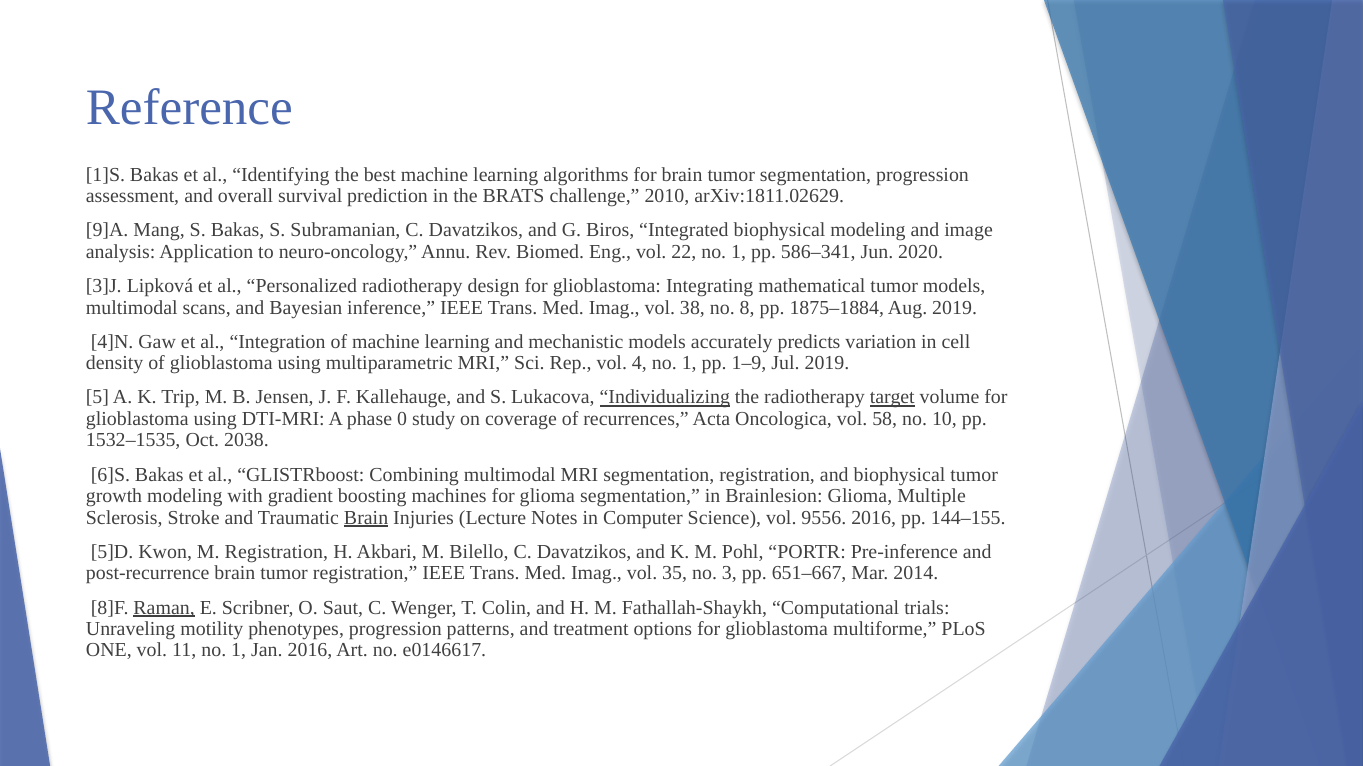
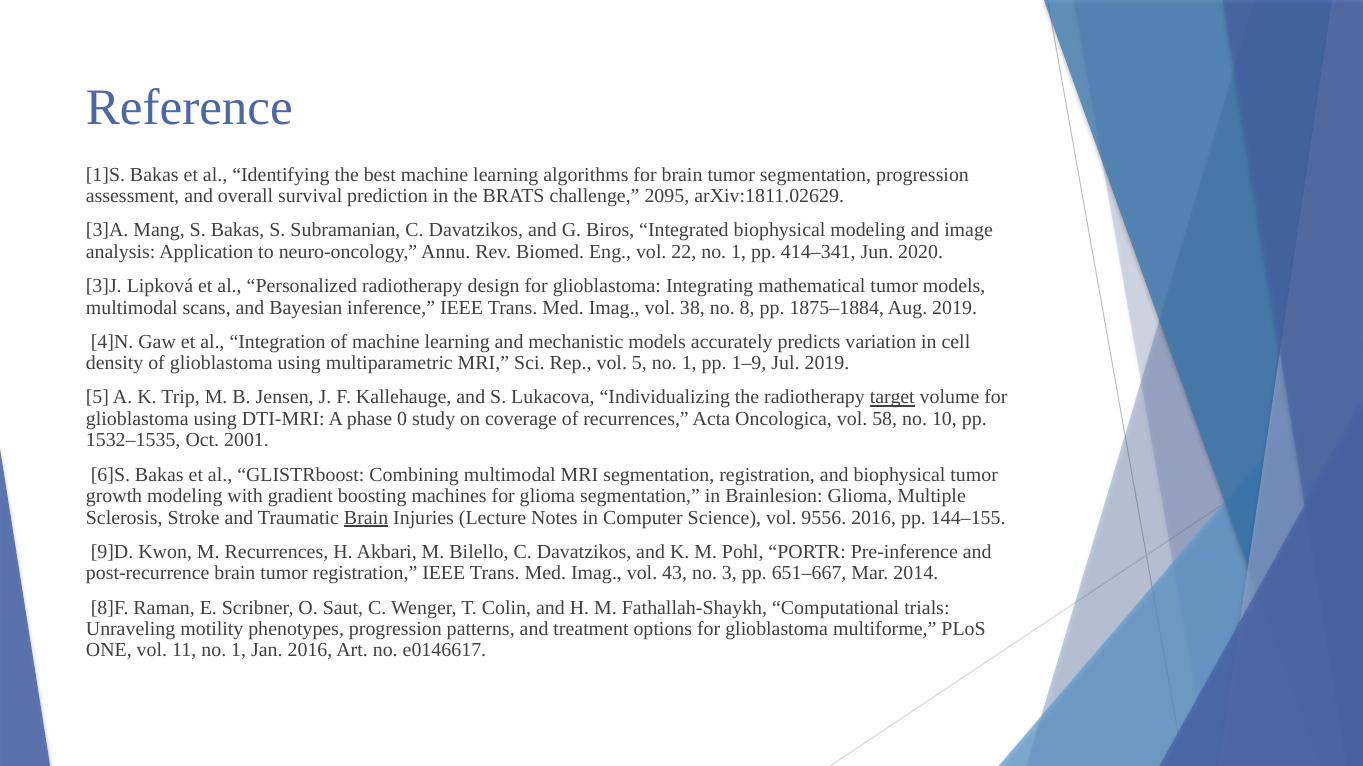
2010: 2010 -> 2095 (667, 196)
9]A: 9]A -> 3]A (107, 231)
586–341: 586–341 -> 414–341 (818, 252)
vol 4: 4 -> 5 (639, 364)
Individualizing underline: present -> none (665, 398)
2038: 2038 -> 2001 (246, 441)
5]D: 5]D -> 9]D (112, 552)
M Registration: Registration -> Recurrences (276, 552)
35: 35 -> 43 (675, 574)
Raman underline: present -> none (164, 608)
